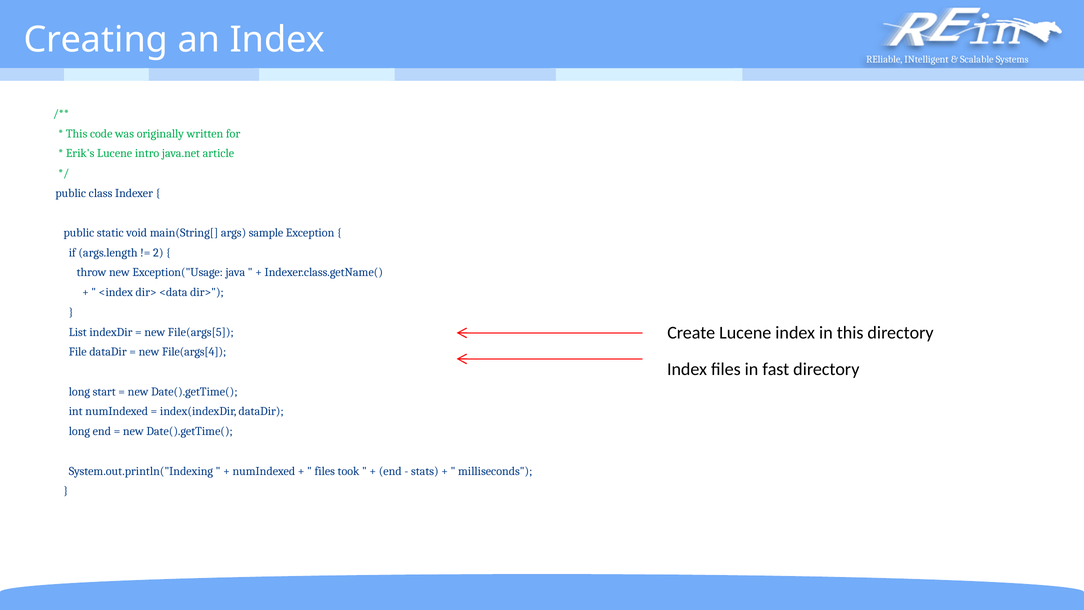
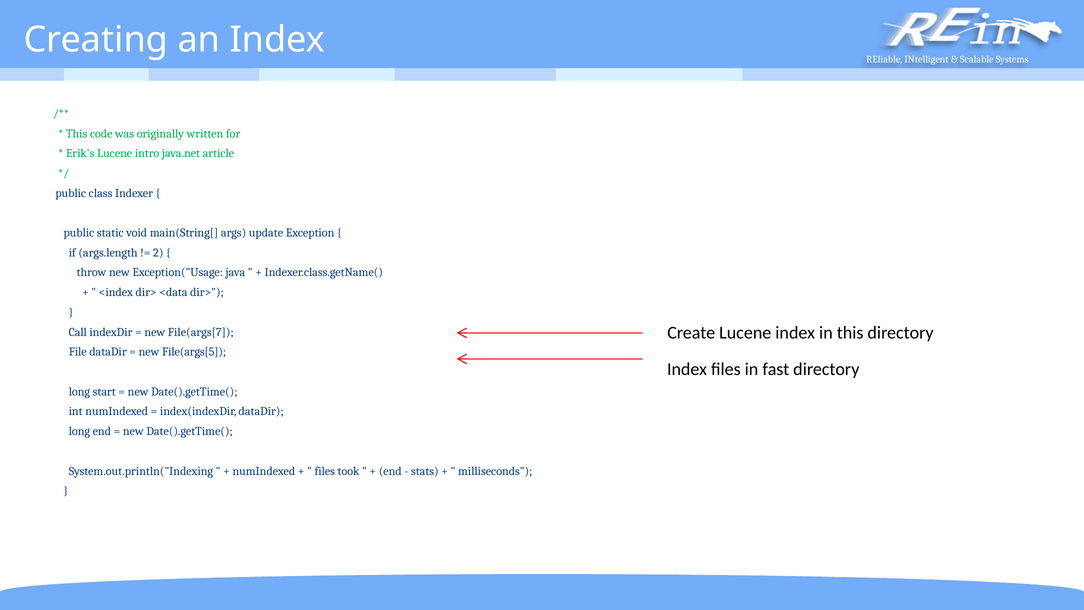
sample: sample -> update (266, 233)
List: List -> Call (78, 332)
File(args[5: File(args[5 -> File(args[7 (201, 332)
File(args[4: File(args[4 -> File(args[5 (194, 352)
